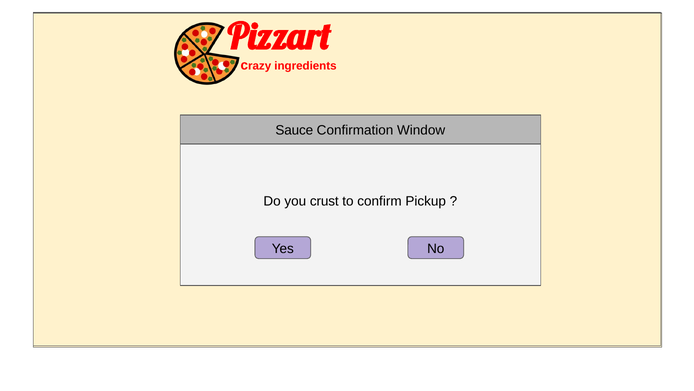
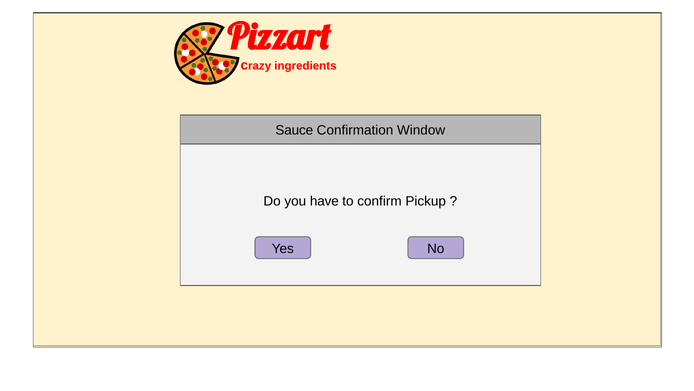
crust: crust -> have (324, 201)
